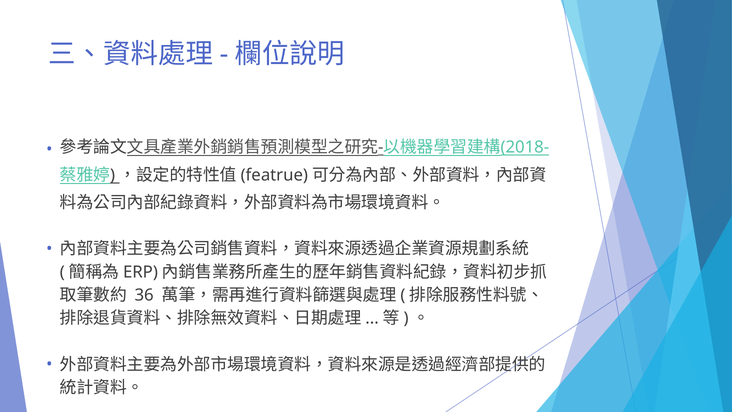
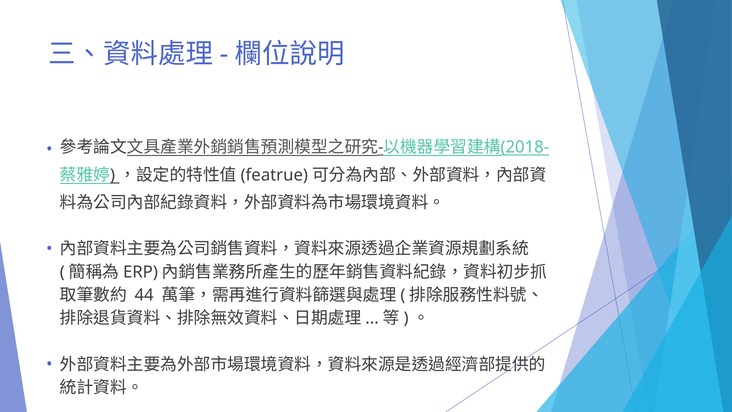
36: 36 -> 44 (144, 295)
